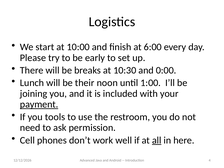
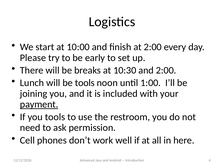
at 6:00: 6:00 -> 2:00 (153, 47)
and 0:00: 0:00 -> 2:00 (166, 70)
be their: their -> tools (85, 83)
all underline: present -> none (157, 140)
